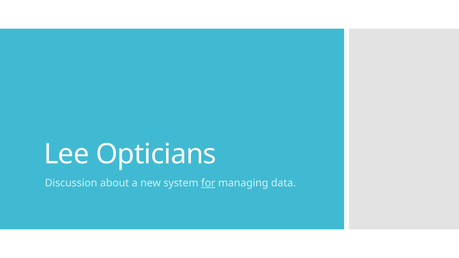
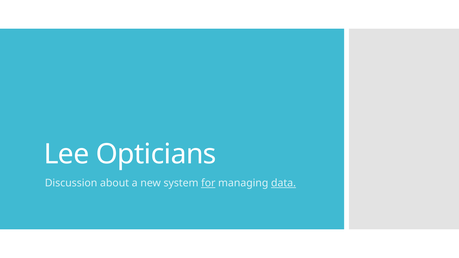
data underline: none -> present (283, 183)
